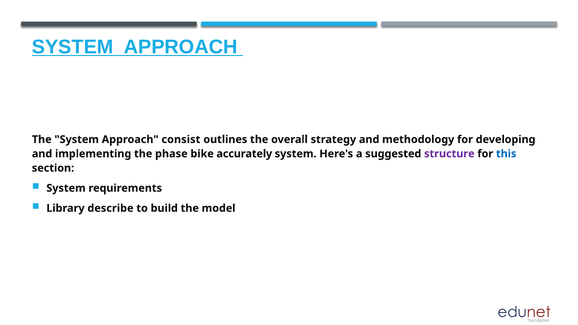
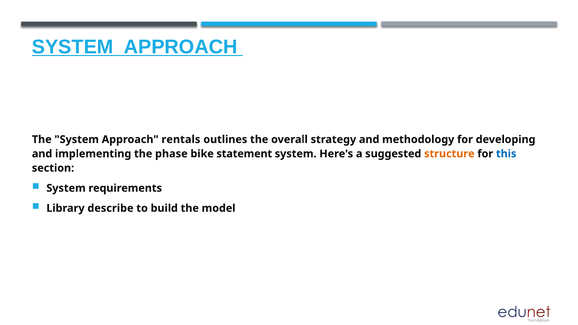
consist: consist -> rentals (181, 140)
accurately: accurately -> statement (244, 154)
structure colour: purple -> orange (449, 154)
